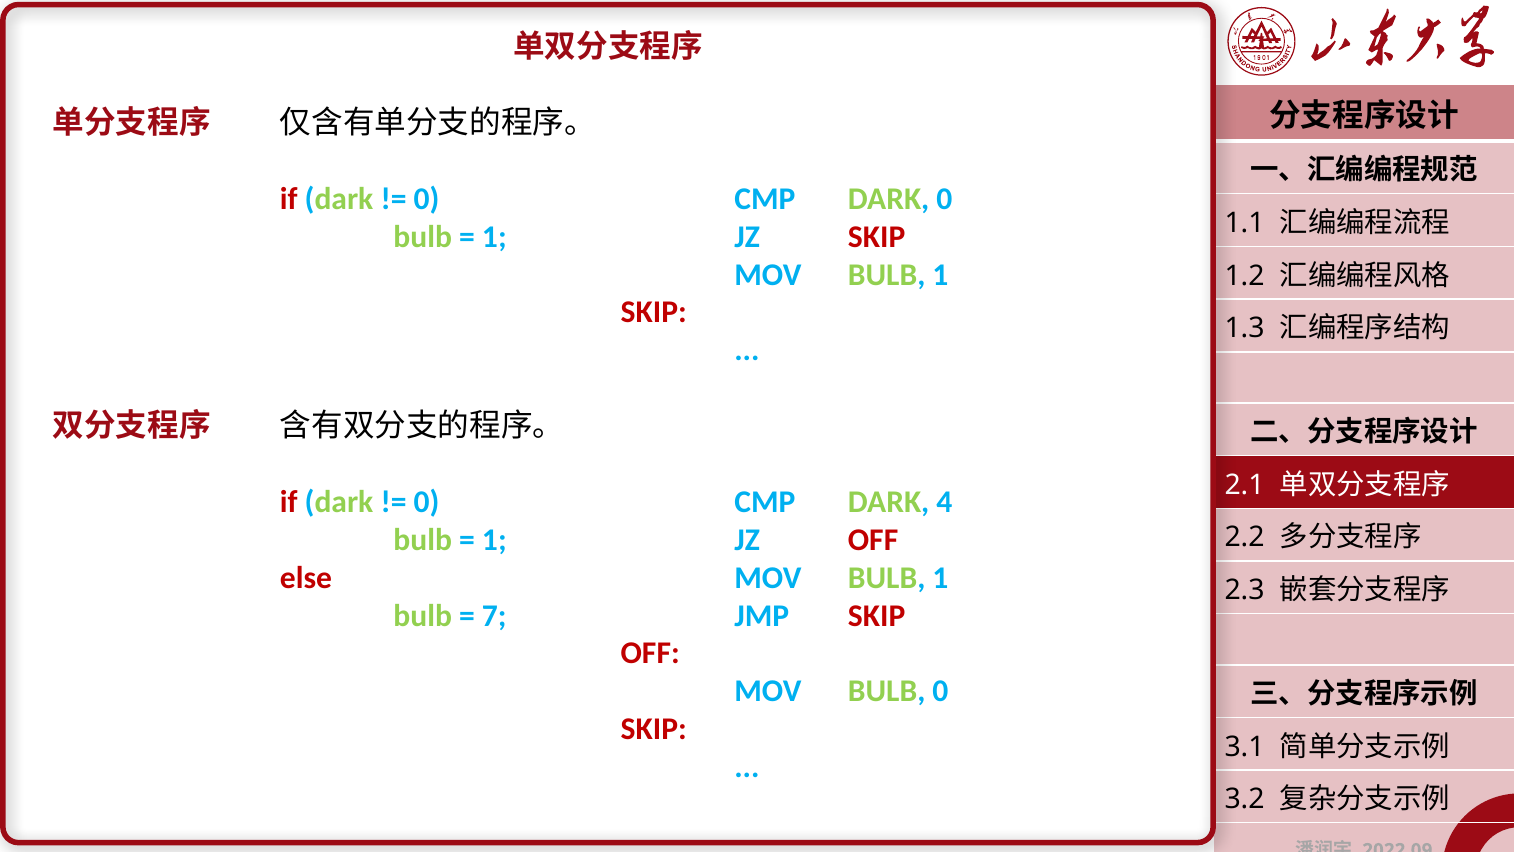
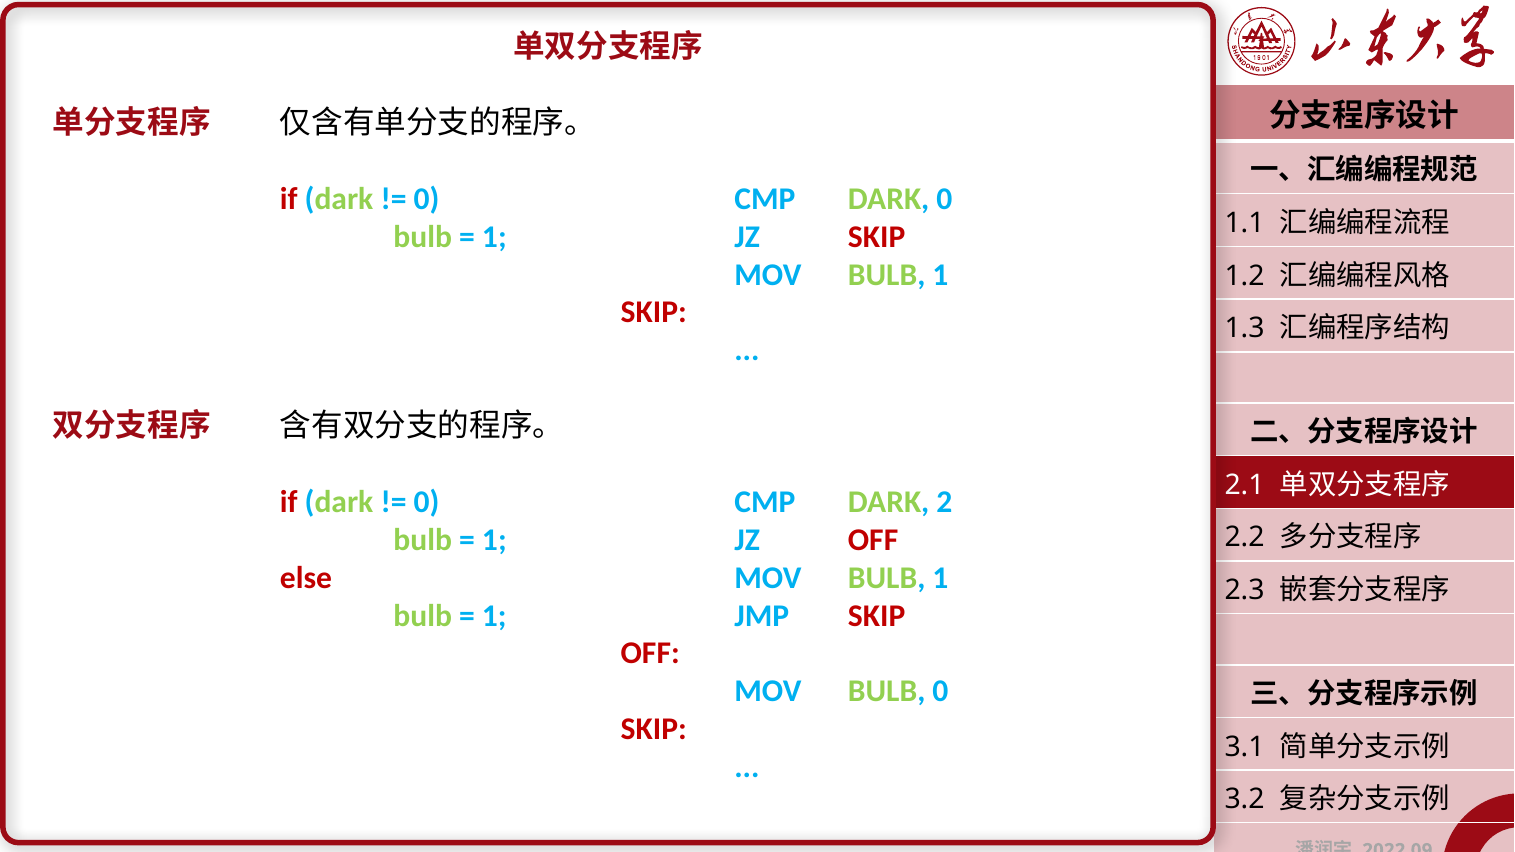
4: 4 -> 2 (944, 502)
7: 7 -> 1 (494, 616)
